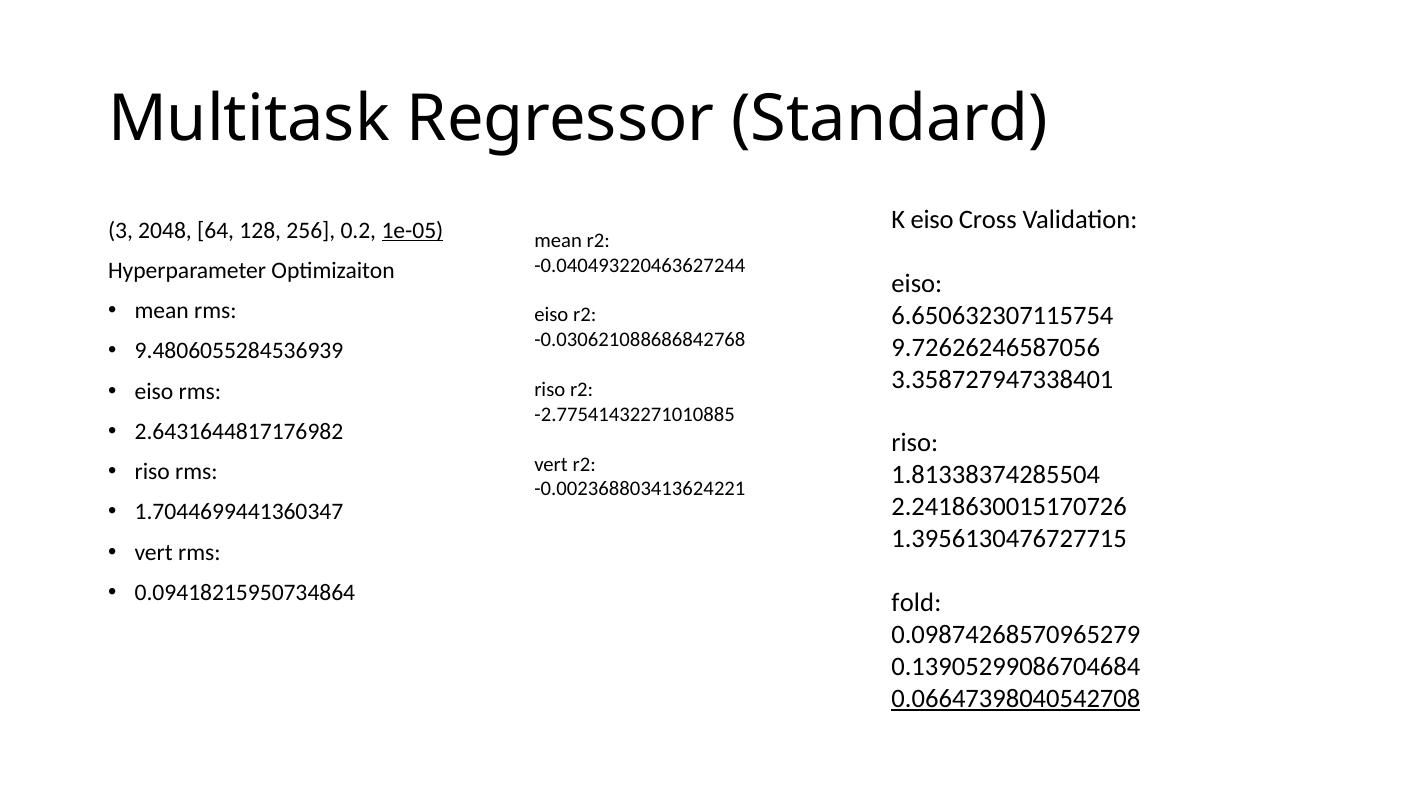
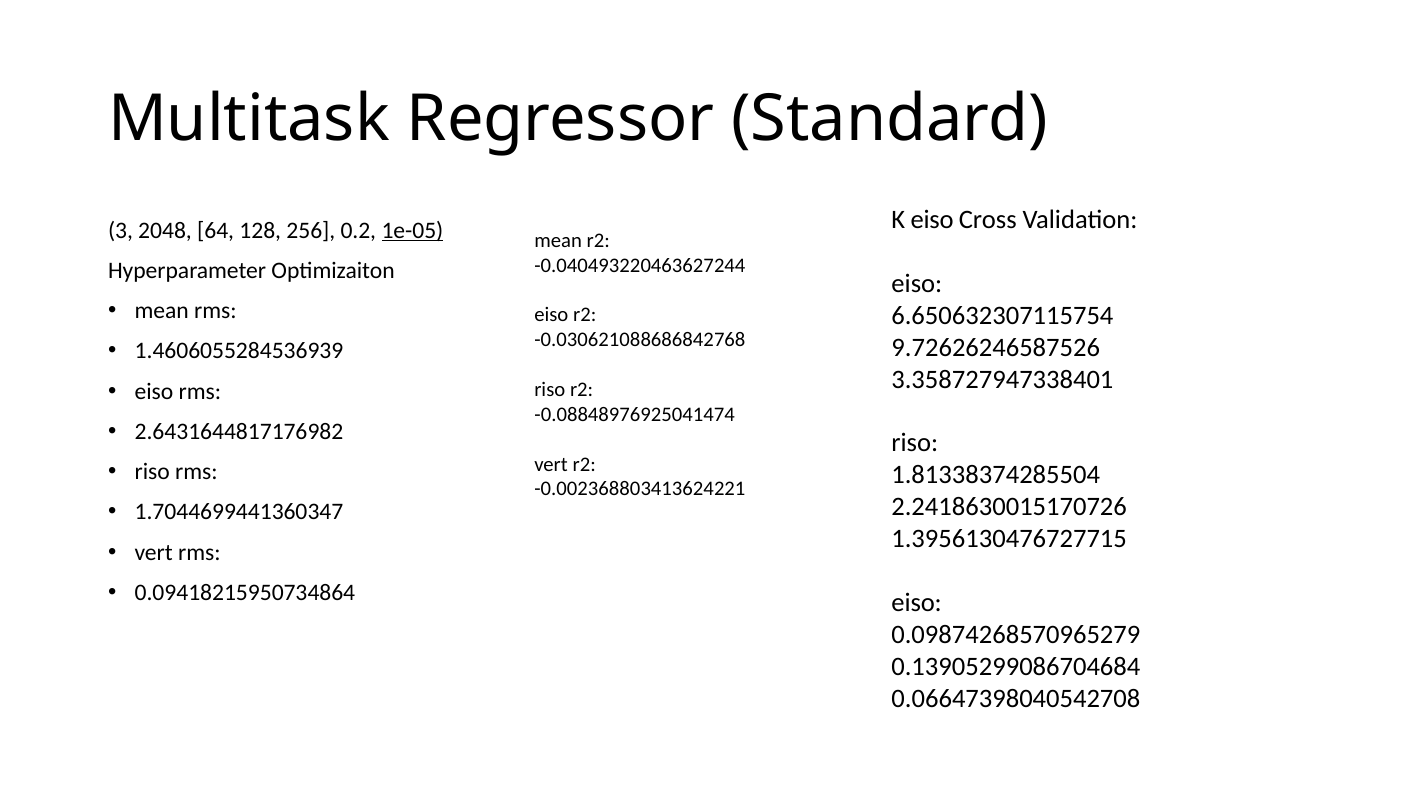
9.72626246587056: 9.72626246587056 -> 9.72626246587526 (996, 347)
9.4806055284536939: 9.4806055284536939 -> 1.4606055284536939 (239, 351)
-2.77541432271010885: -2.77541432271010885 -> -0.08848976925041474 (635, 414)
fold: fold -> eiso (917, 602)
0.06647398040542708 underline: present -> none (1016, 698)
